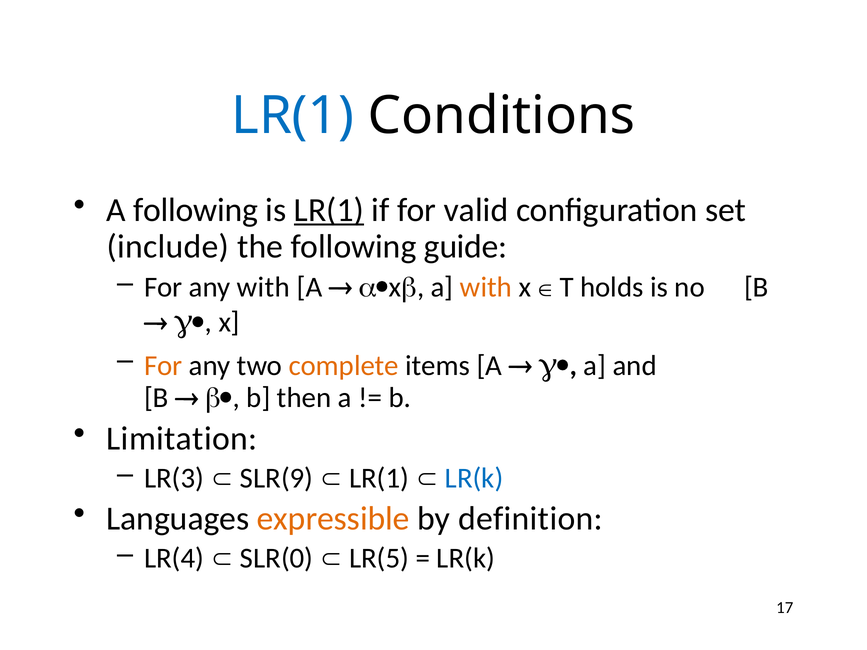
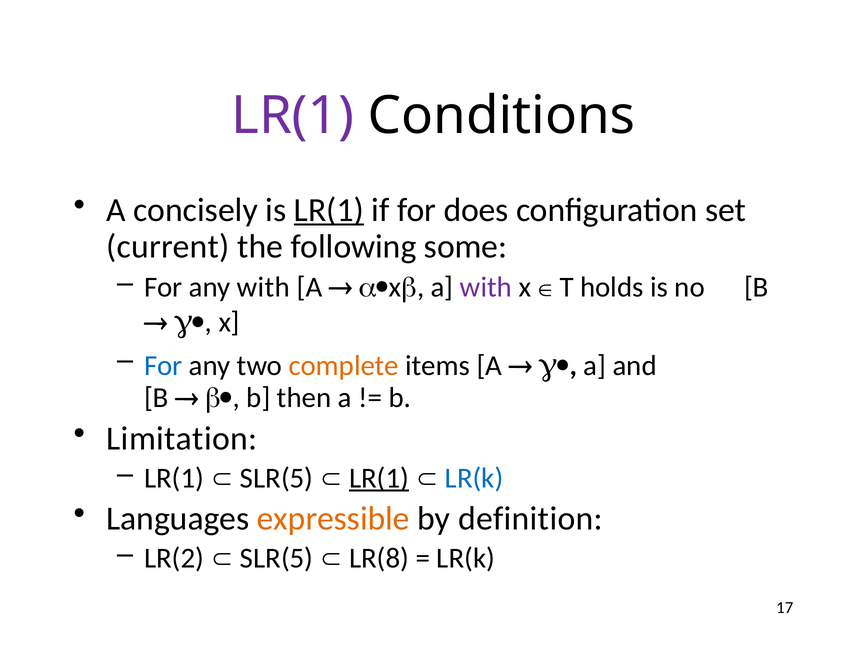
LR(1 colour: blue -> purple (293, 116)
A following: following -> concisely (196, 210)
valid: valid -> does (476, 210)
include: include -> current (168, 247)
guide: guide -> some (466, 247)
with colour: orange -> purple (486, 287)
For colour: orange -> blue (163, 366)
LR(3: LR(3 -> LR(1 (174, 478)
SLR(9: SLR(9 -> SLR(5 (277, 478)
LR(1 underline: none -> present (379, 478)
LR(4: LR(4 -> LR(2 (174, 558)
SLR(0: SLR(0 -> SLR(5 (277, 558)
LR(5: LR(5 -> LR(8 (379, 558)
